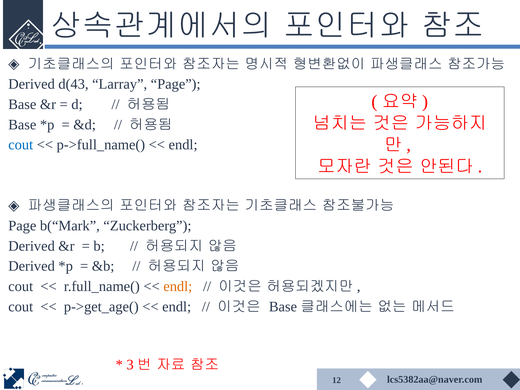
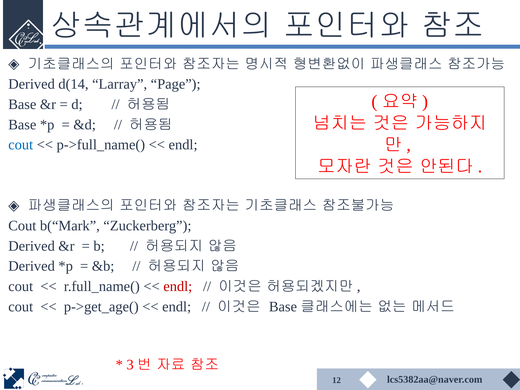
d(43: d(43 -> d(14 (73, 84)
Page: Page -> Cout (22, 226)
endl colour: orange -> red (178, 286)
